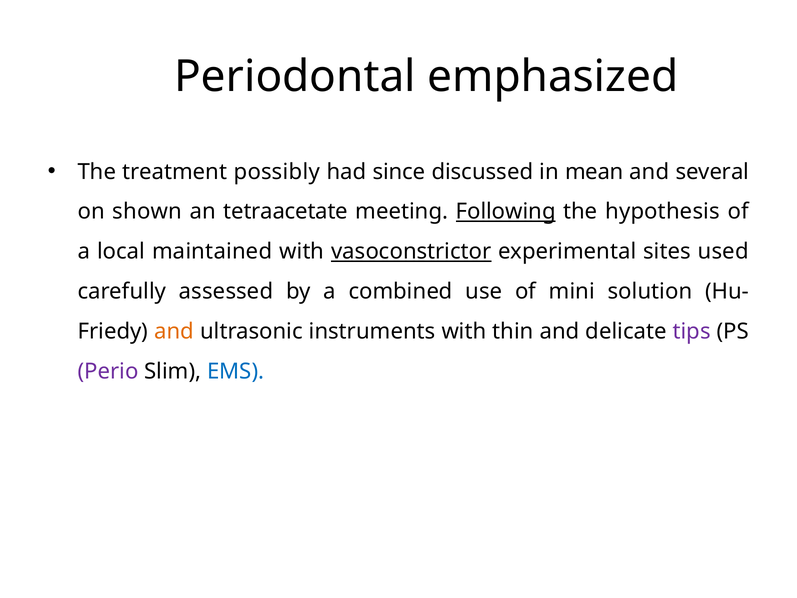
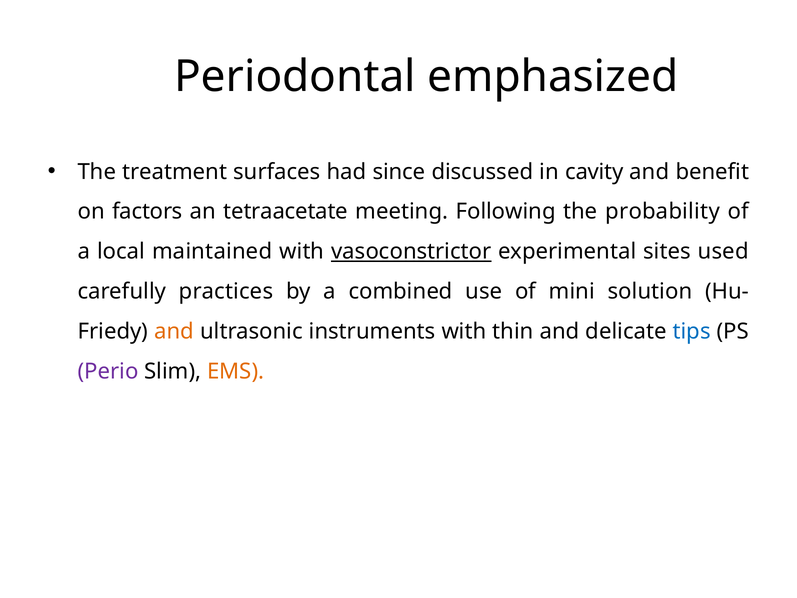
possibly: possibly -> surfaces (277, 172)
mean: mean -> cavity (594, 172)
several: several -> benefit (712, 172)
shown: shown -> factors (147, 212)
Following underline: present -> none (506, 212)
hypothesis: hypothesis -> probability (663, 212)
assessed: assessed -> practices (226, 291)
tips colour: purple -> blue (692, 331)
EMS colour: blue -> orange (236, 371)
